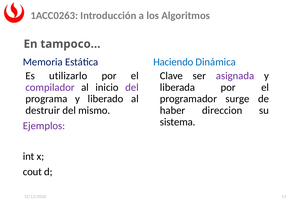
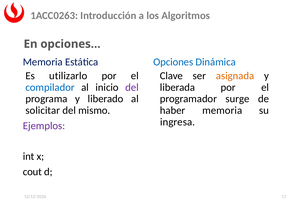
tampoco…: tampoco… -> opciones… (70, 44)
Haciendo: Haciendo -> Opciones (173, 62)
asignada colour: purple -> orange (235, 76)
compilador colour: purple -> blue (50, 87)
destruir: destruir -> solicitar (43, 110)
haber direccion: direccion -> memoria (222, 110)
sistema: sistema -> ingresa (178, 122)
